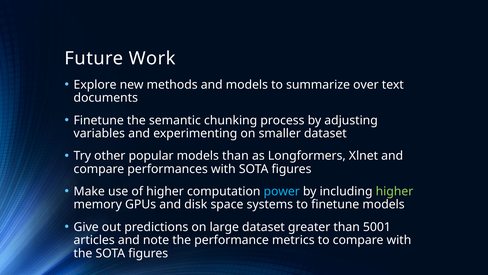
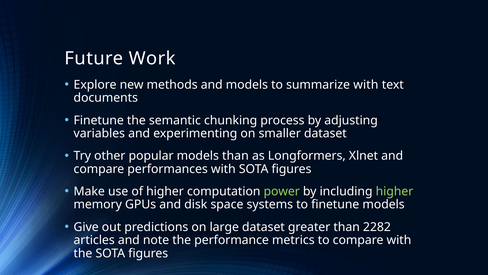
summarize over: over -> with (366, 85)
power colour: light blue -> light green (282, 191)
5001: 5001 -> 2282 (377, 227)
